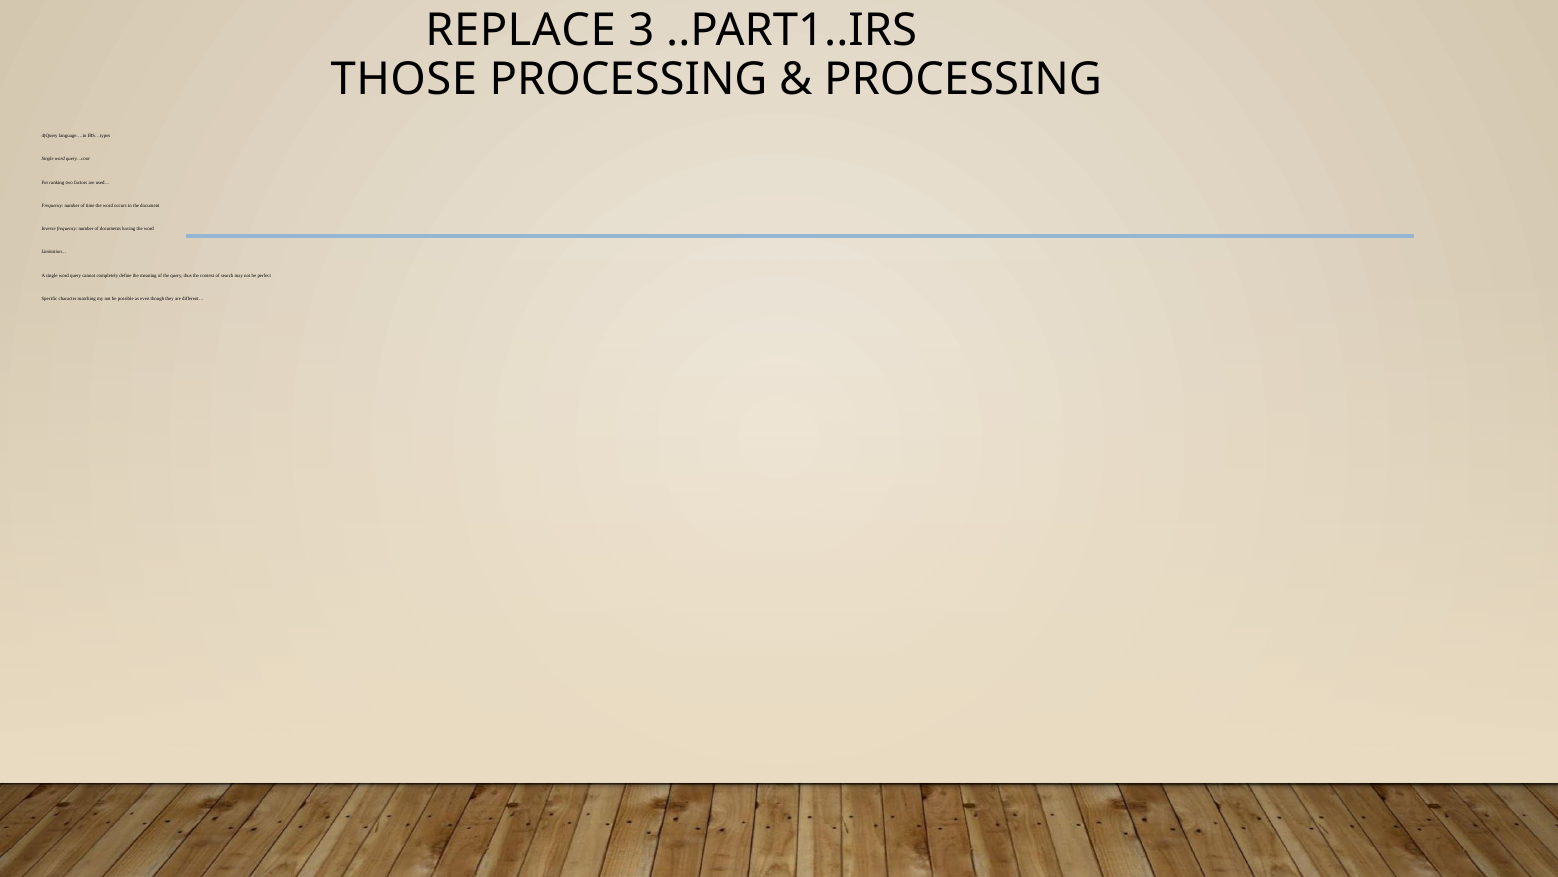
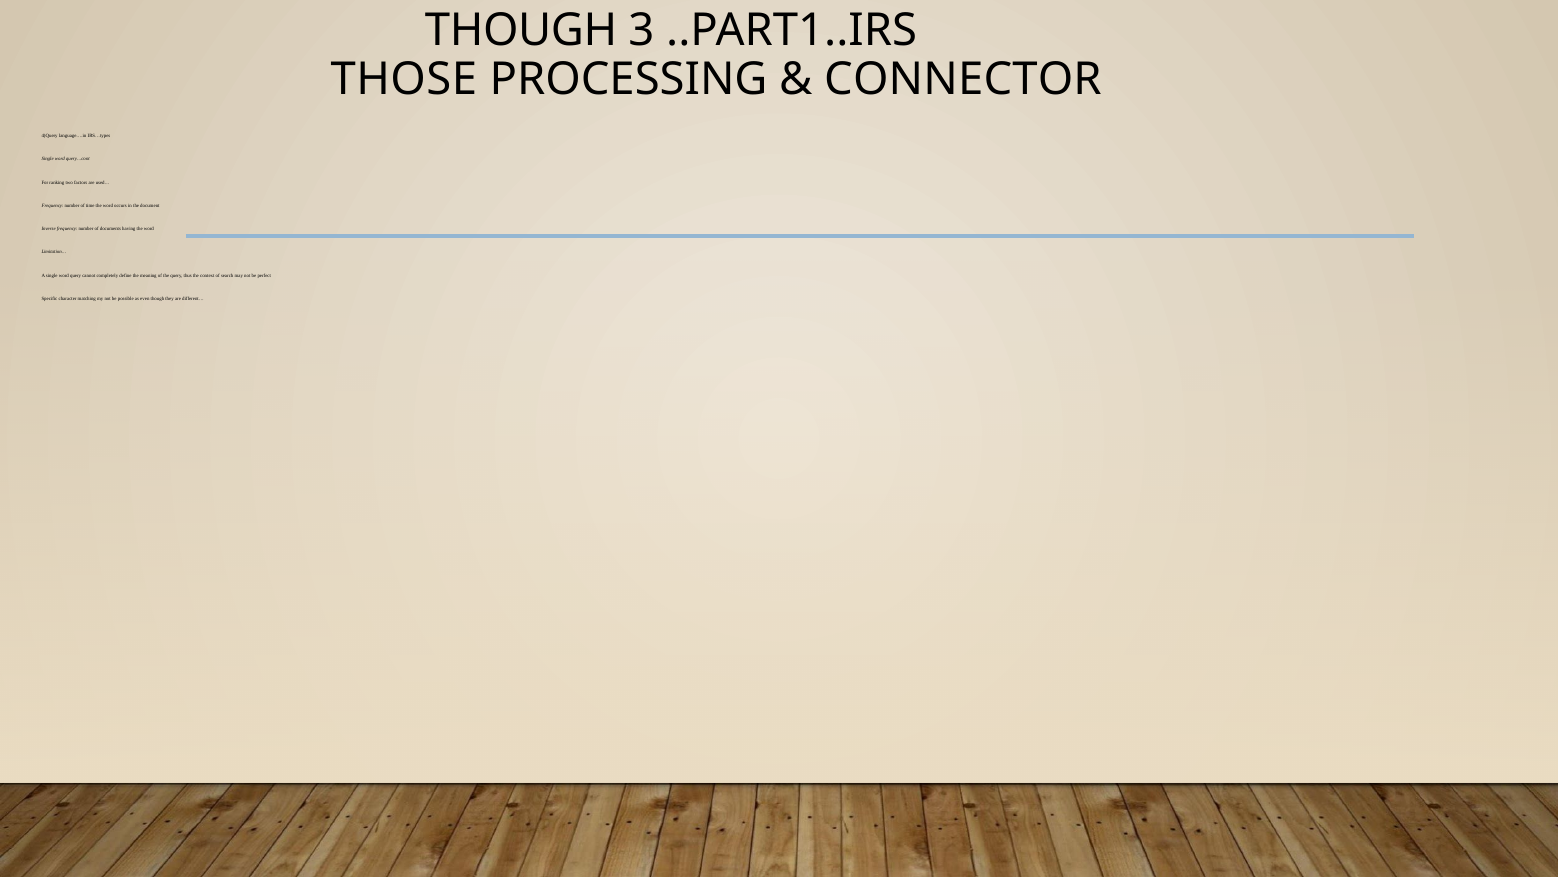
REPLACE: REPLACE -> THOUGH (521, 30)
PROCESSING: PROCESSING -> CONNECTOR (963, 79)
